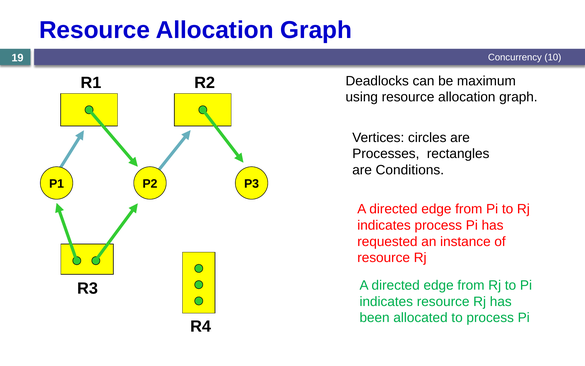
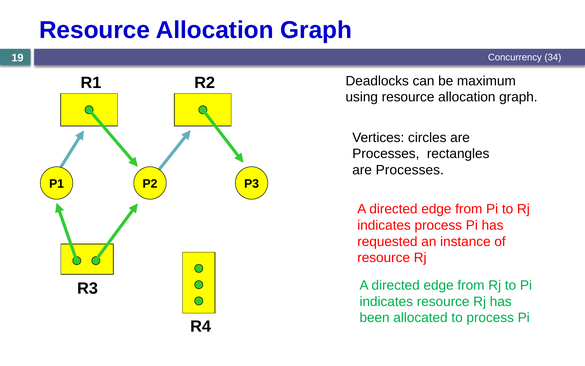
10: 10 -> 34 (553, 57)
Conditions: Conditions -> Processes (410, 170)
